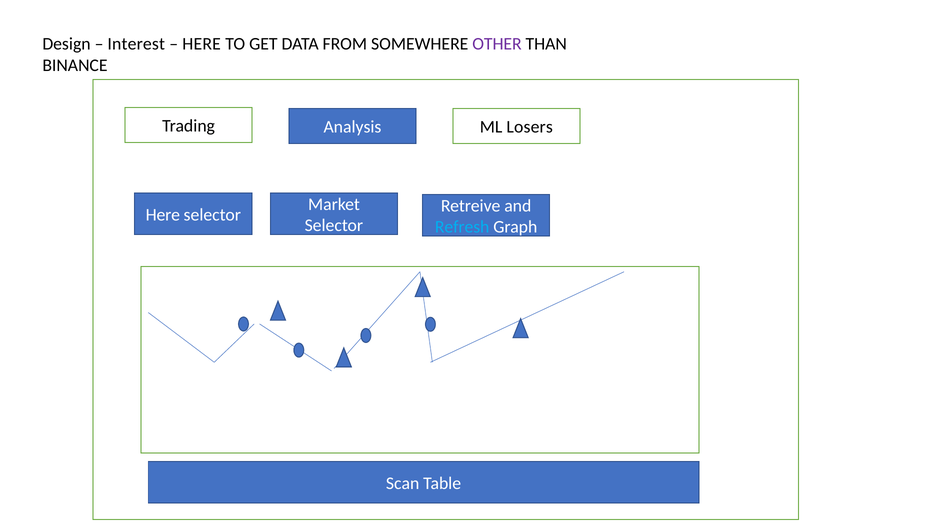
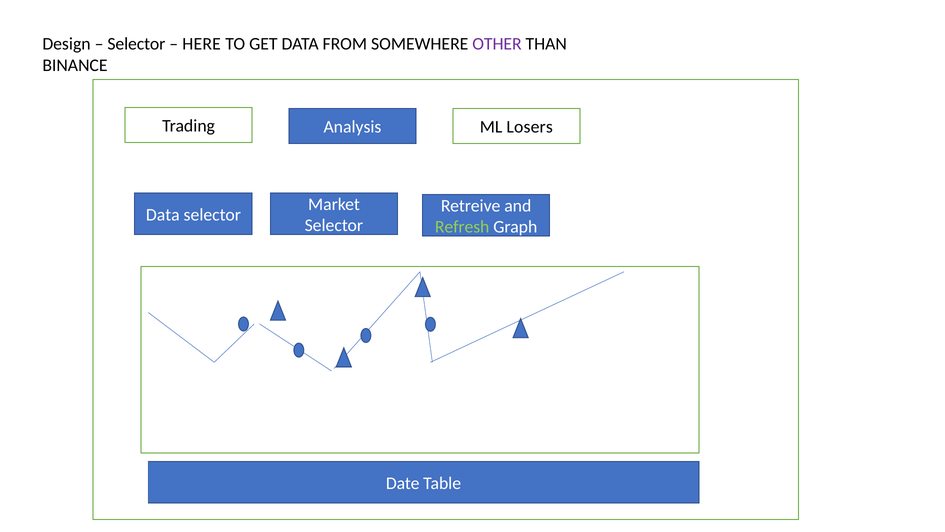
Interest: Interest -> Selector (136, 44)
Here: Here -> Data (163, 215)
Refresh colour: light blue -> light green (462, 227)
Scan: Scan -> Date (403, 483)
